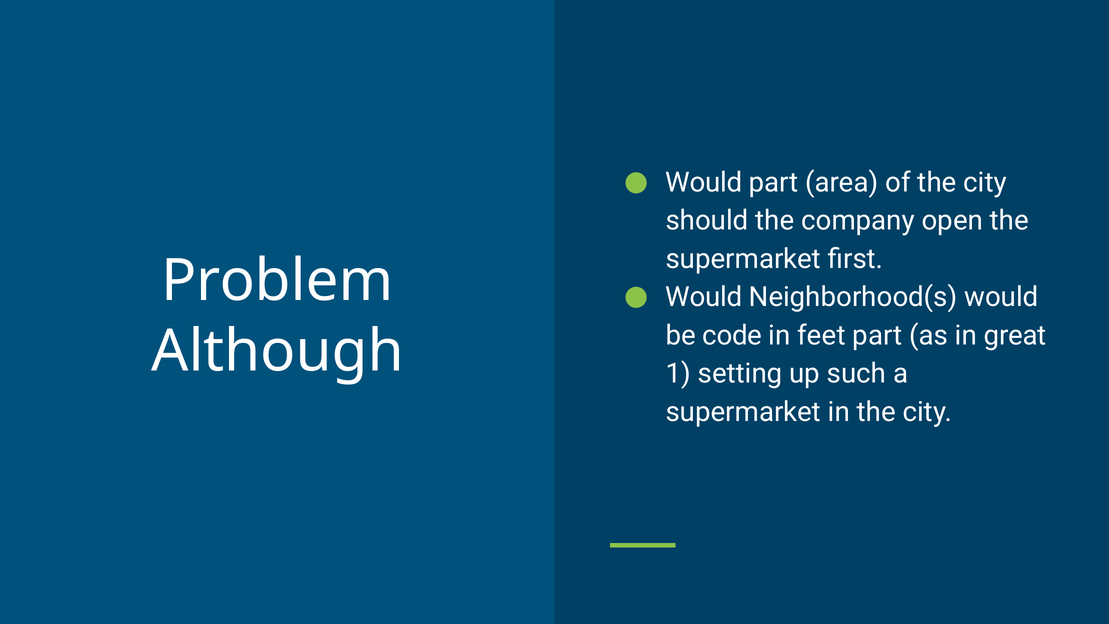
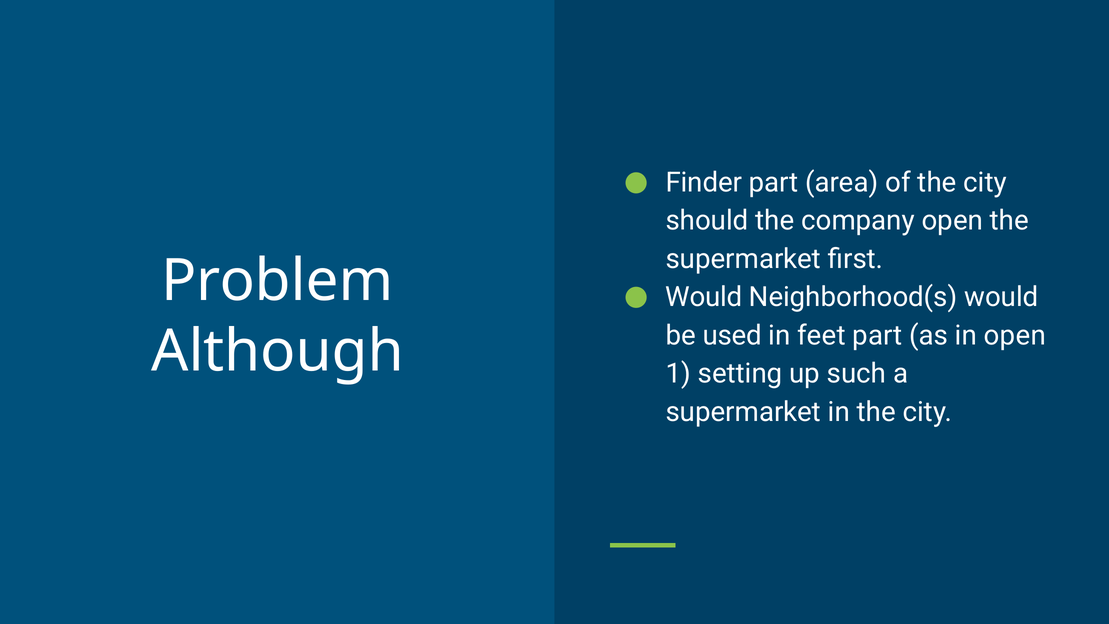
Would: Would -> Finder (704, 182)
code: code -> used (732, 335)
in great: great -> open (1015, 335)
